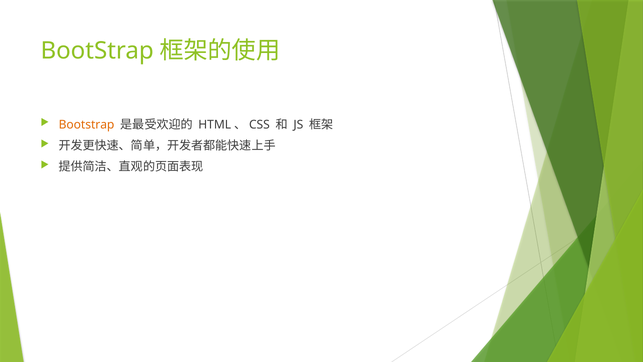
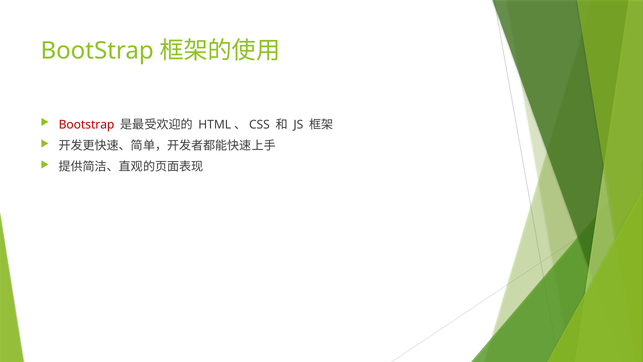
Bootstrap colour: orange -> red (87, 124)
